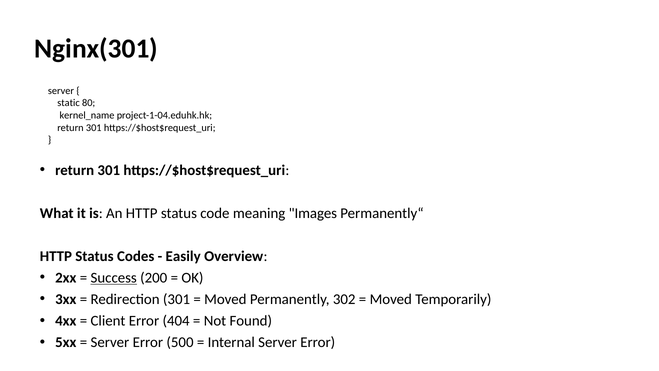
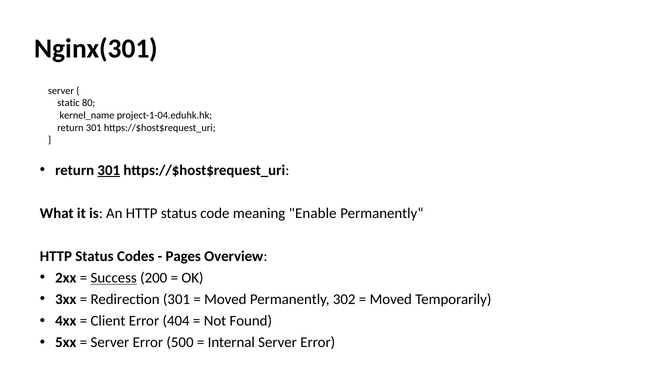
301 underline: none -> present (109, 170)
Images: Images -> Enable (313, 213)
Easily: Easily -> Pages (183, 256)
